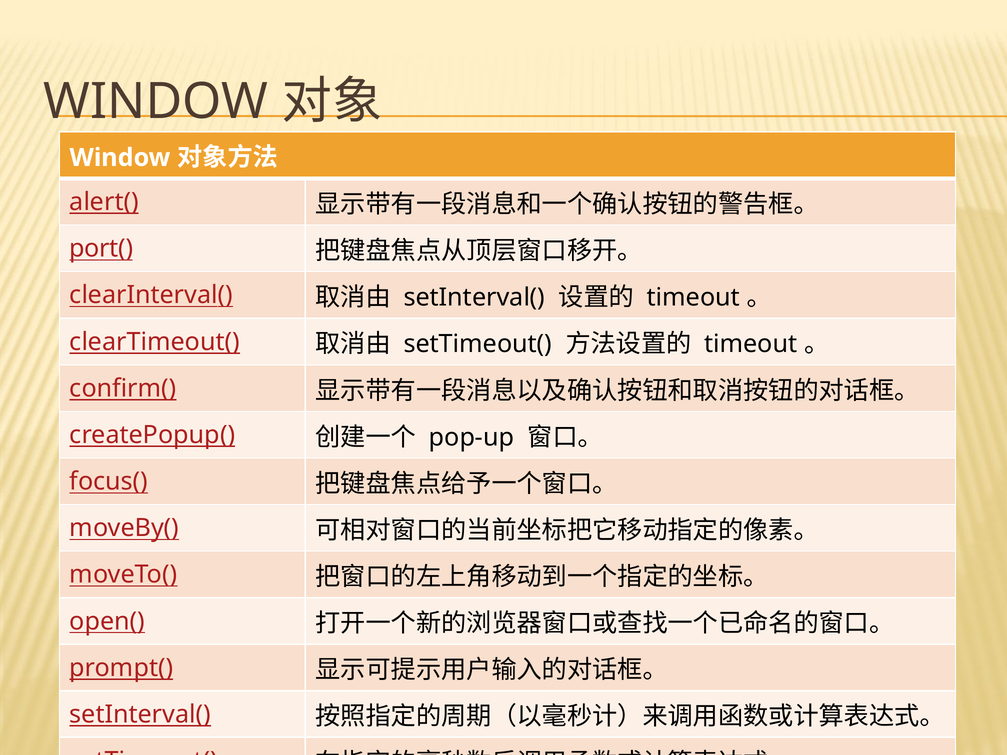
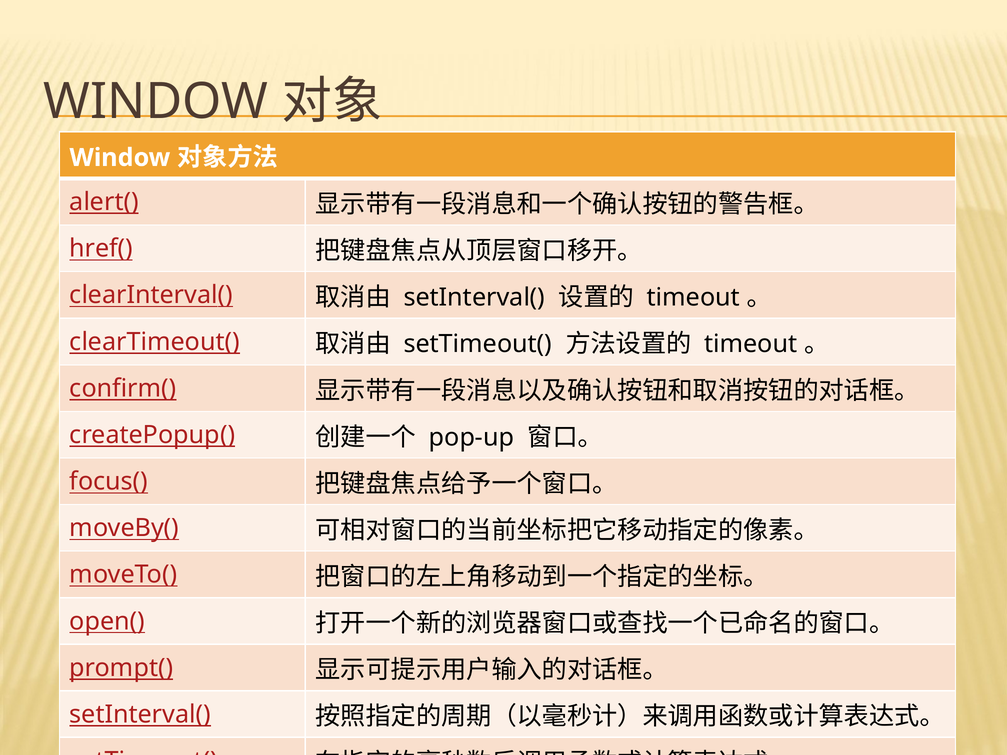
port(: port( -> href( (101, 249)
